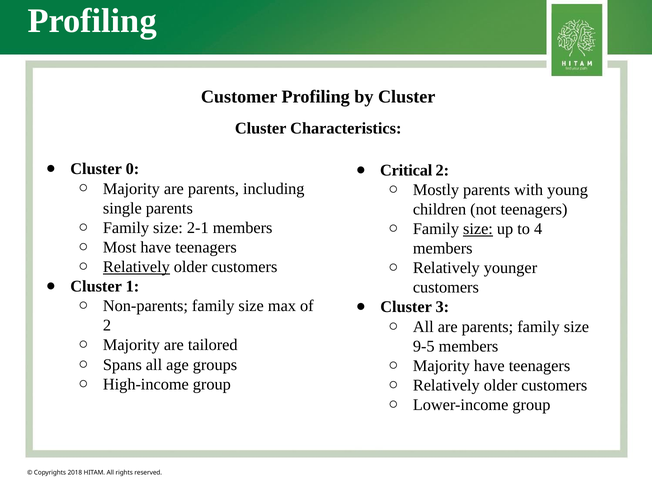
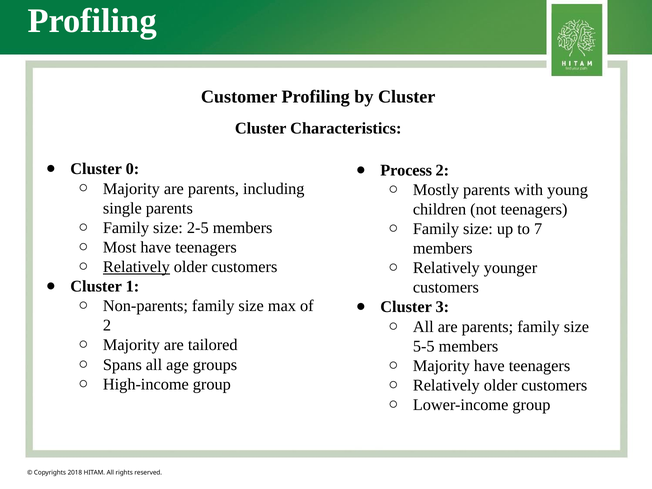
Critical: Critical -> Process (406, 170)
2-1: 2-1 -> 2-5 (198, 228)
size underline: present -> none (478, 229)
4: 4 -> 7 (538, 229)
9-5: 9-5 -> 5-5 (424, 346)
